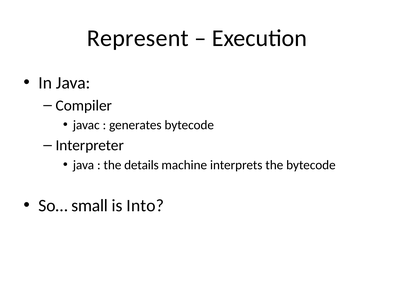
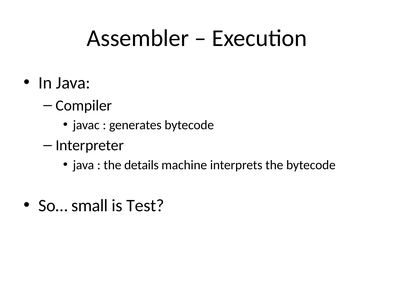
Represent: Represent -> Assembler (138, 38)
Into: Into -> Test (145, 205)
